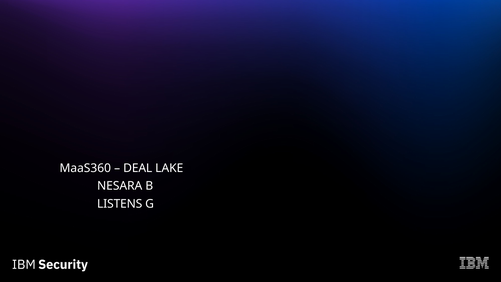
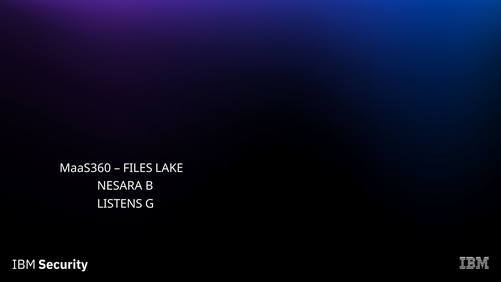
DEAL: DEAL -> FILES (138, 168)
